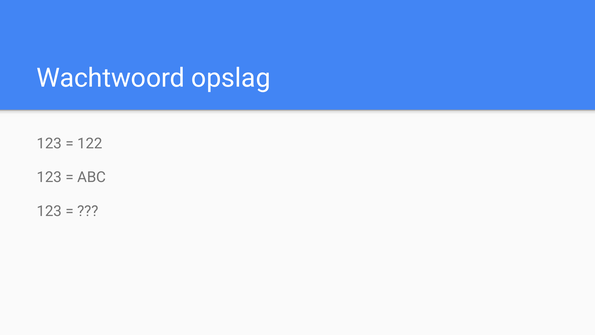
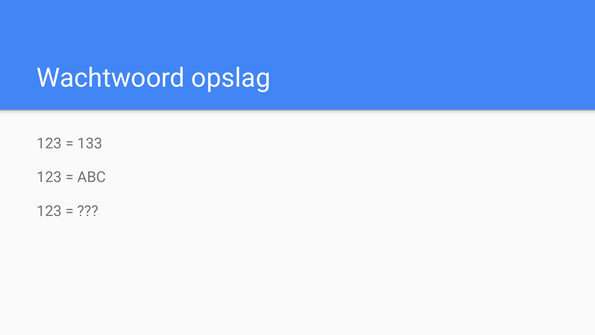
122: 122 -> 133 (90, 143)
